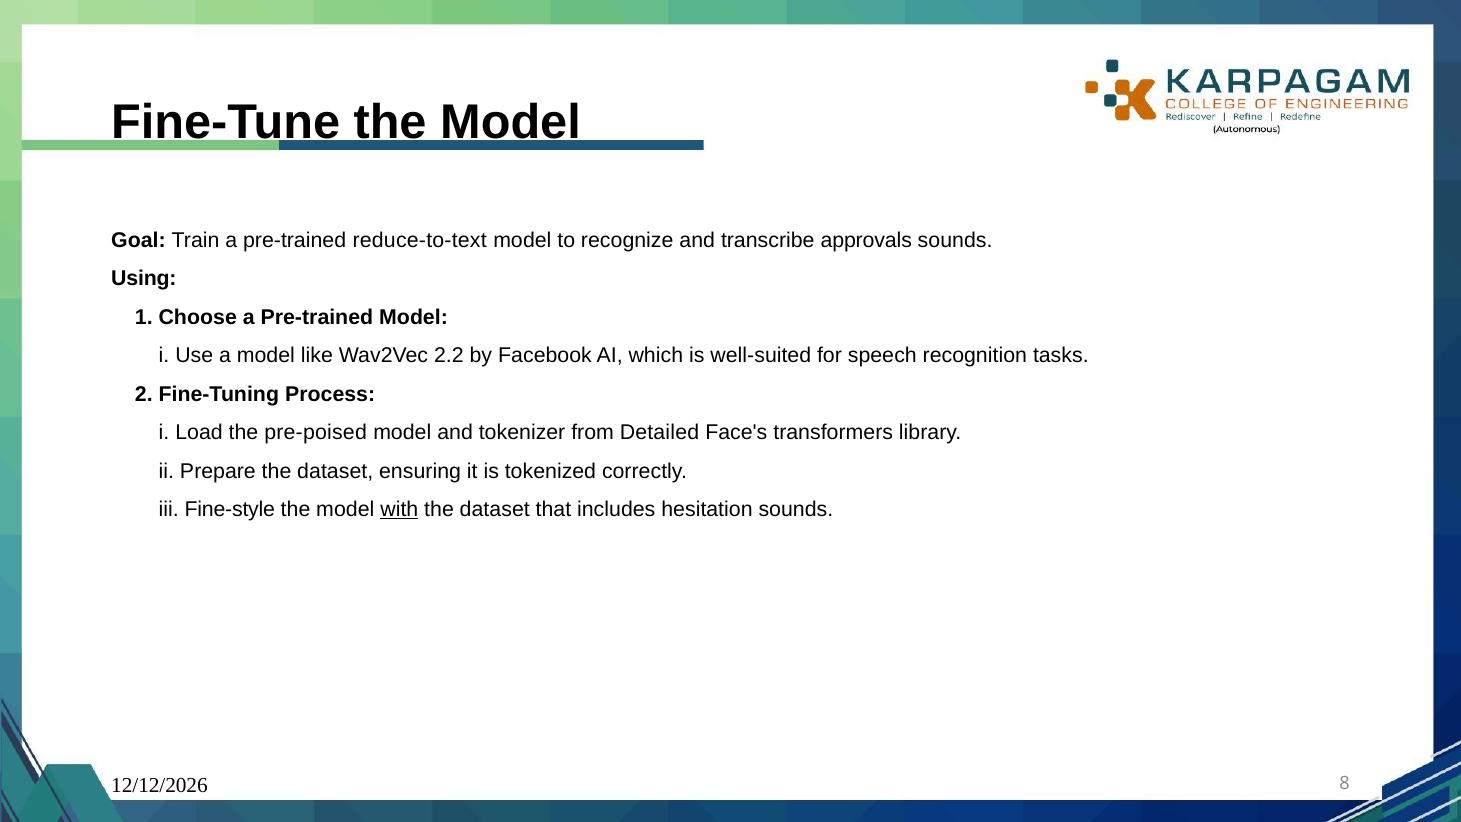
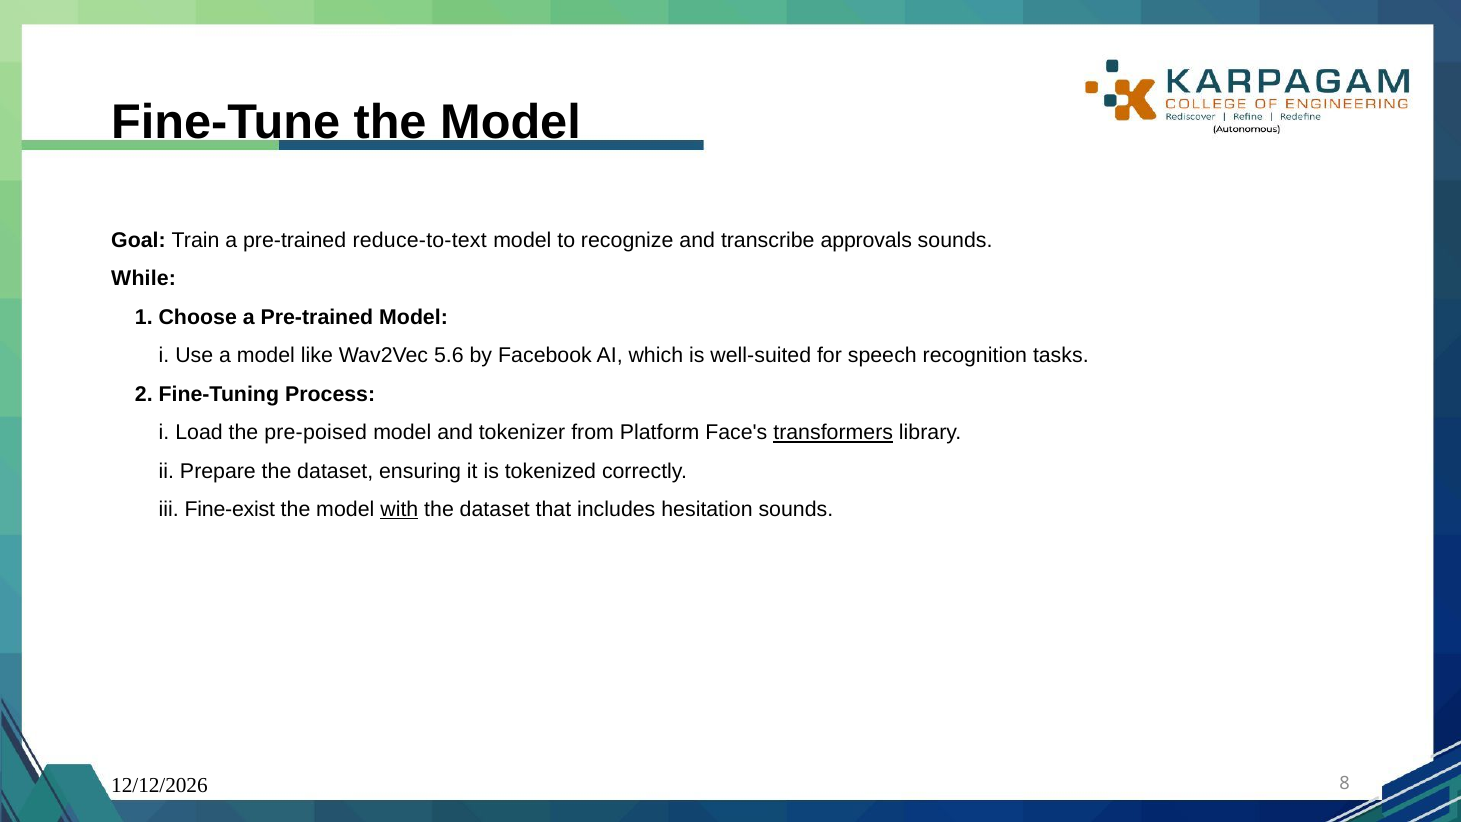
Using: Using -> While (144, 279)
2.2: 2.2 -> 5.6 (449, 356)
Detailed: Detailed -> Platform (660, 433)
transformers underline: none -> present (833, 433)
Fine-style: Fine-style -> Fine-exist (230, 510)
